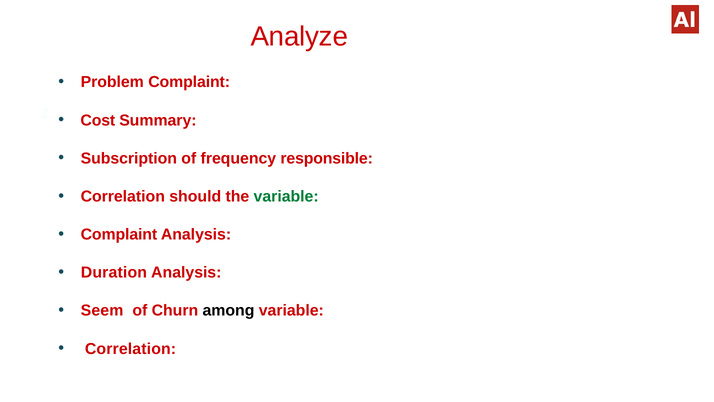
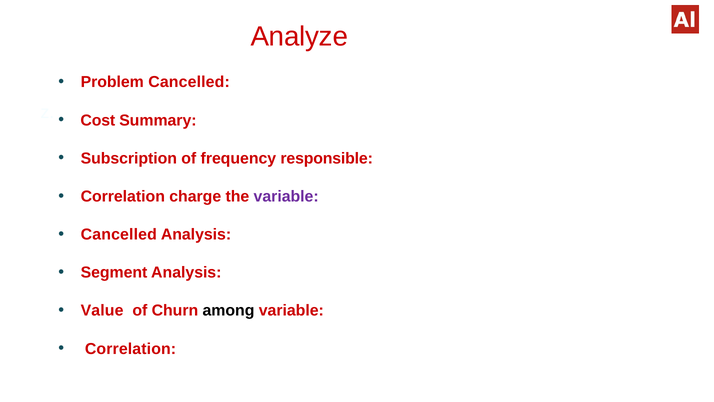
Problem Complaint: Complaint -> Cancelled (189, 82)
should: should -> charge (195, 196)
variable colour: green -> purple (286, 196)
Complaint: Complaint -> Cancelled (119, 234)
Duration: Duration -> Segment (114, 272)
Seem: Seem -> Value (102, 310)
